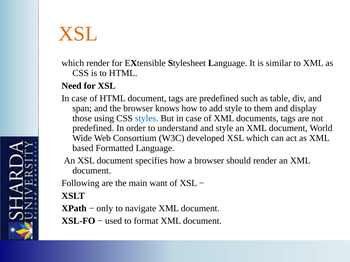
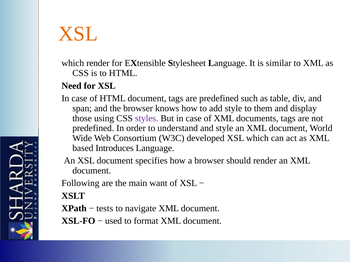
styles colour: blue -> purple (147, 118)
Formatted: Formatted -> Introduces (115, 148)
only: only -> tests (105, 209)
